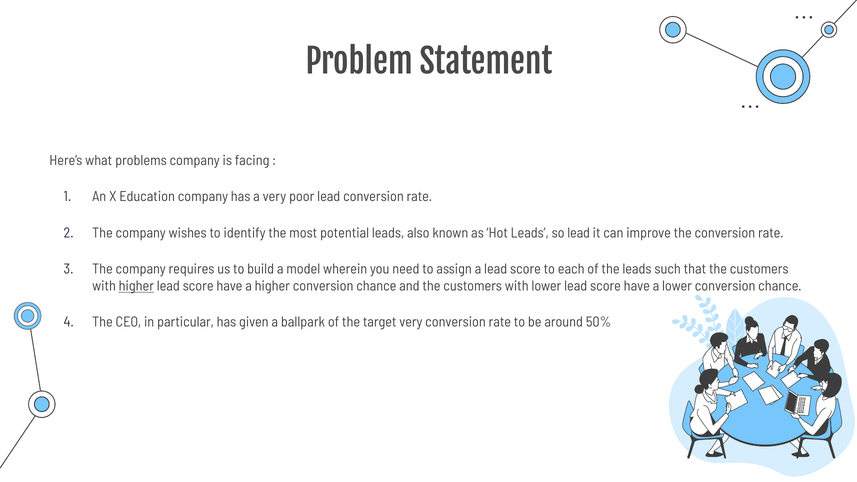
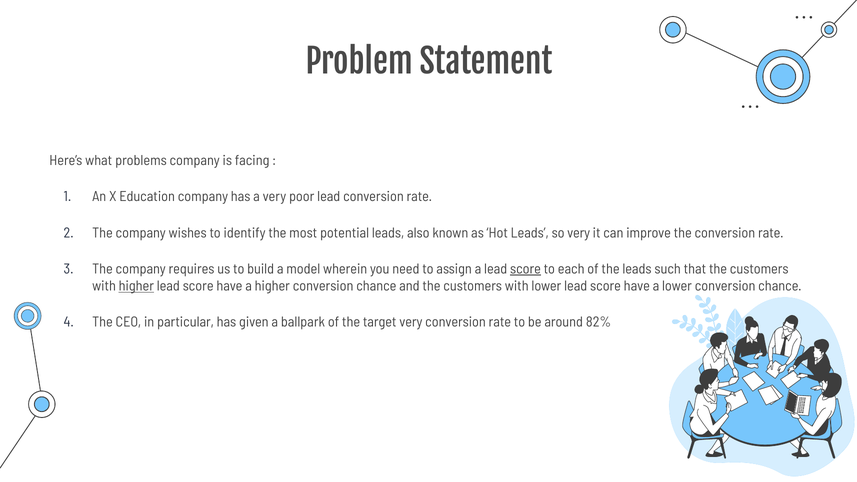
so lead: lead -> very (579, 233)
score underline: none -> present (525, 269)
50%: 50% -> 82% (599, 322)
